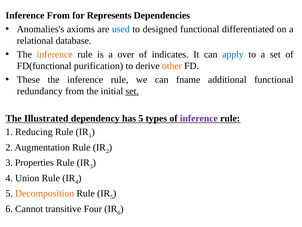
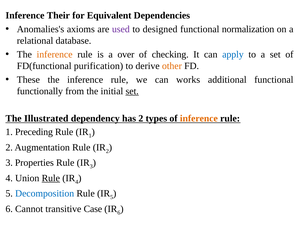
Inference From: From -> Their (58, 16)
Represents: Represents -> Equivalent (109, 16)
used colour: blue -> purple (121, 29)
differentiated: differentiated -> normalization (248, 29)
indicates: indicates -> checking (170, 54)
fname: fname -> works (188, 79)
redundancy: redundancy -> functionally (40, 91)
has 5: 5 -> 2 (141, 118)
inference colour: purple -> orange (199, 118)
Reducing: Reducing -> Preceding (34, 132)
Rule underline: none -> present (51, 178)
Decomposition colour: orange -> blue (45, 193)
Four: Four -> Case (93, 208)
